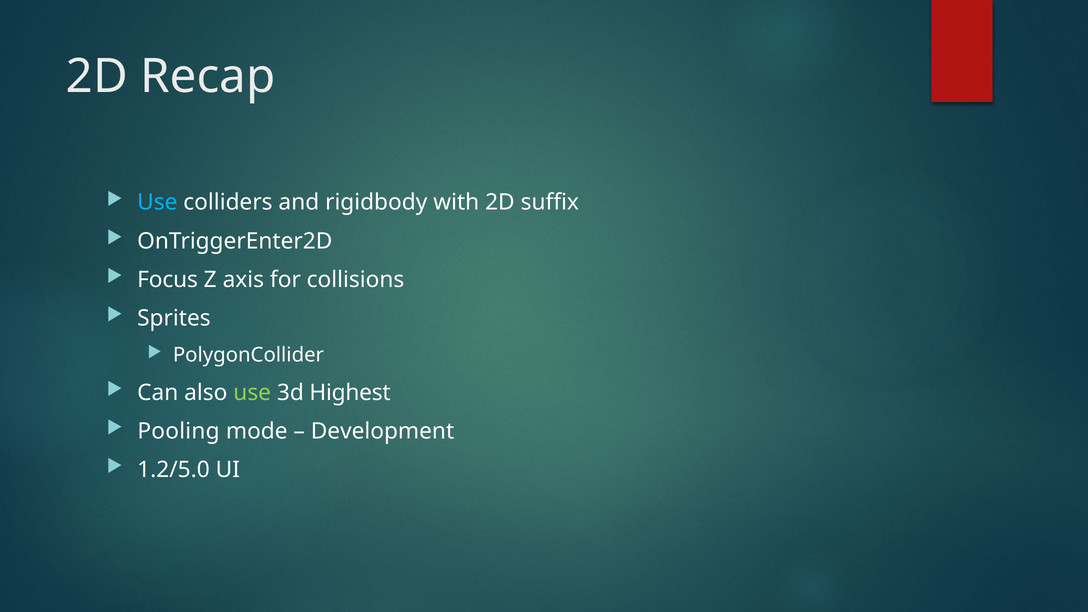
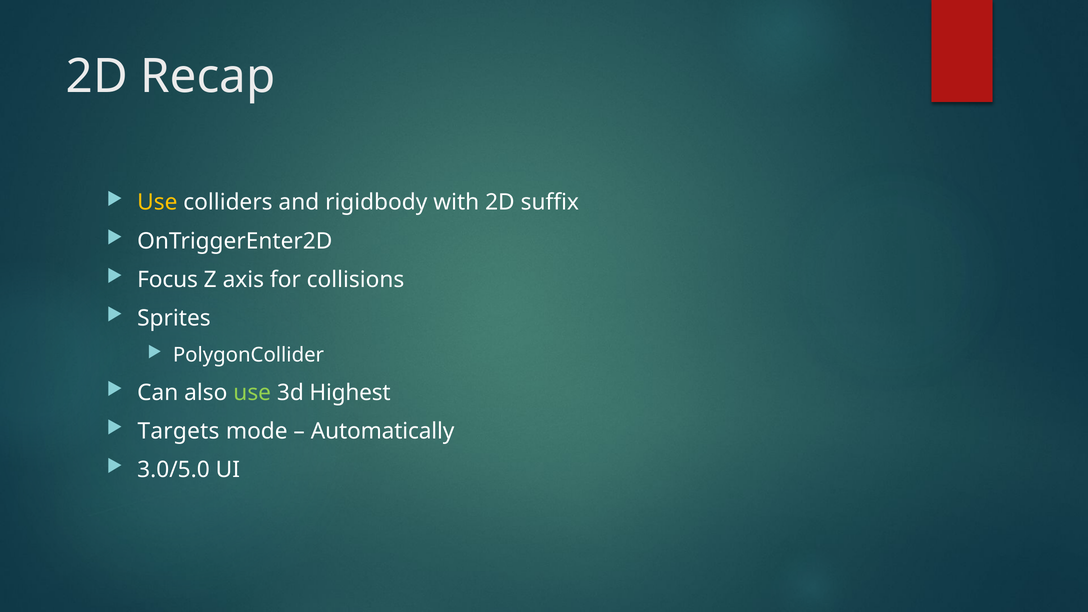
Use colour: light blue -> yellow (157, 202)
Pooling: Pooling -> Targets (179, 431)
Development: Development -> Automatically (383, 431)
1.2/5.0: 1.2/5.0 -> 3.0/5.0 (173, 470)
